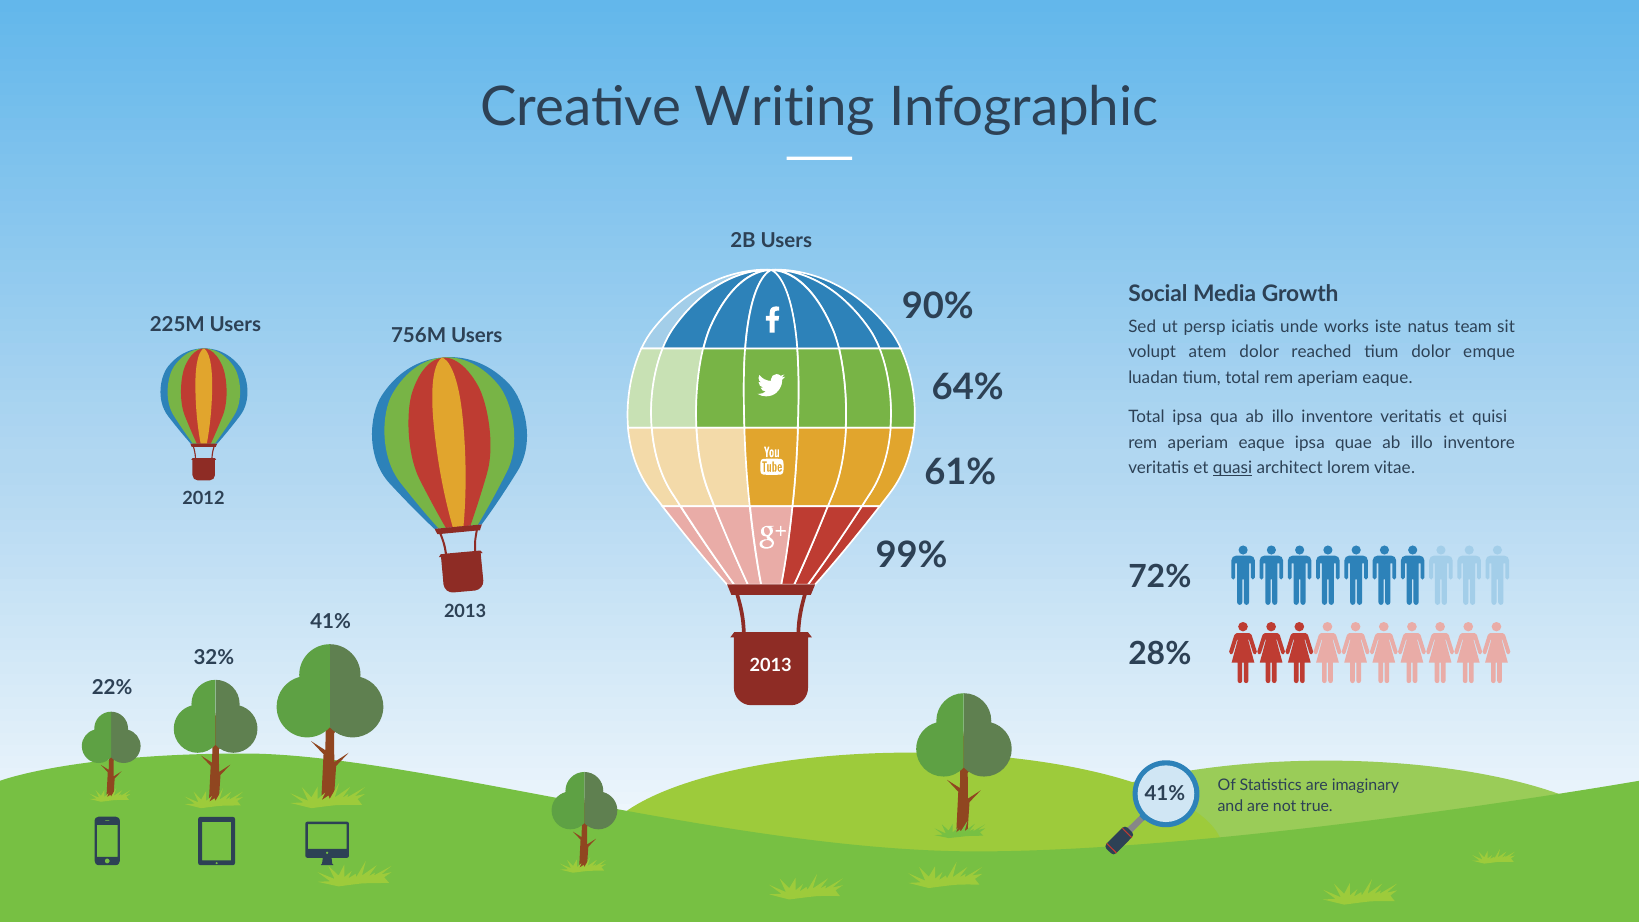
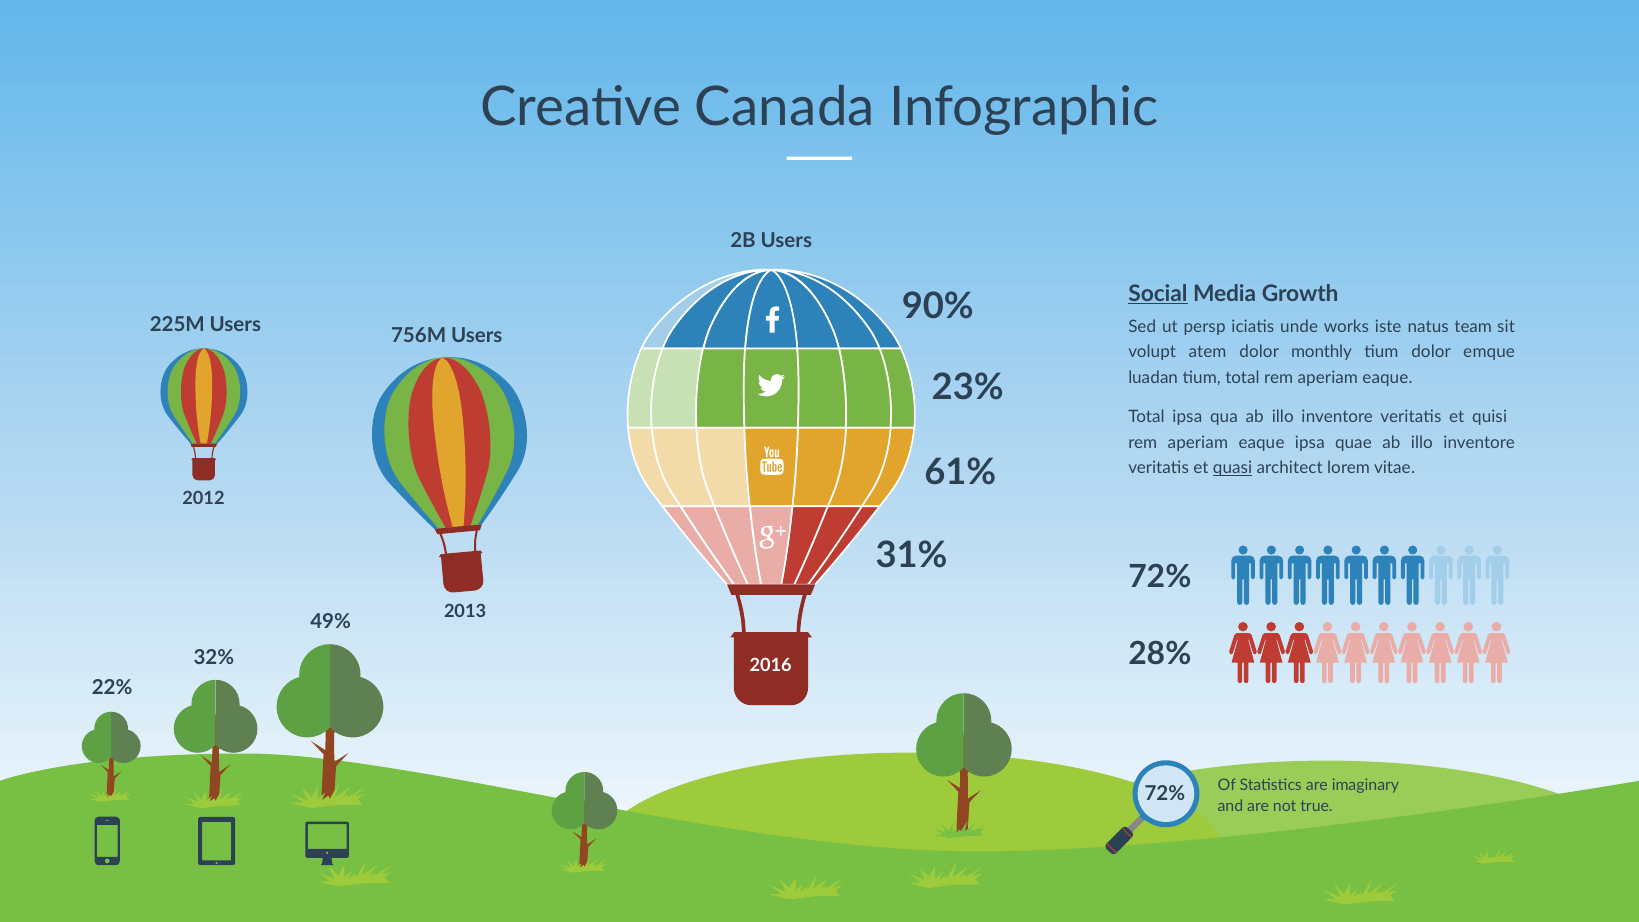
Writing: Writing -> Canada (785, 107)
Social underline: none -> present (1158, 294)
reached: reached -> monthly (1321, 352)
64%: 64% -> 23% (968, 388)
99%: 99% -> 31% (912, 556)
41%: 41% -> 49% (331, 622)
2013: 2013 -> 2016 (771, 665)
41%: 41% -> 72% (1165, 794)
